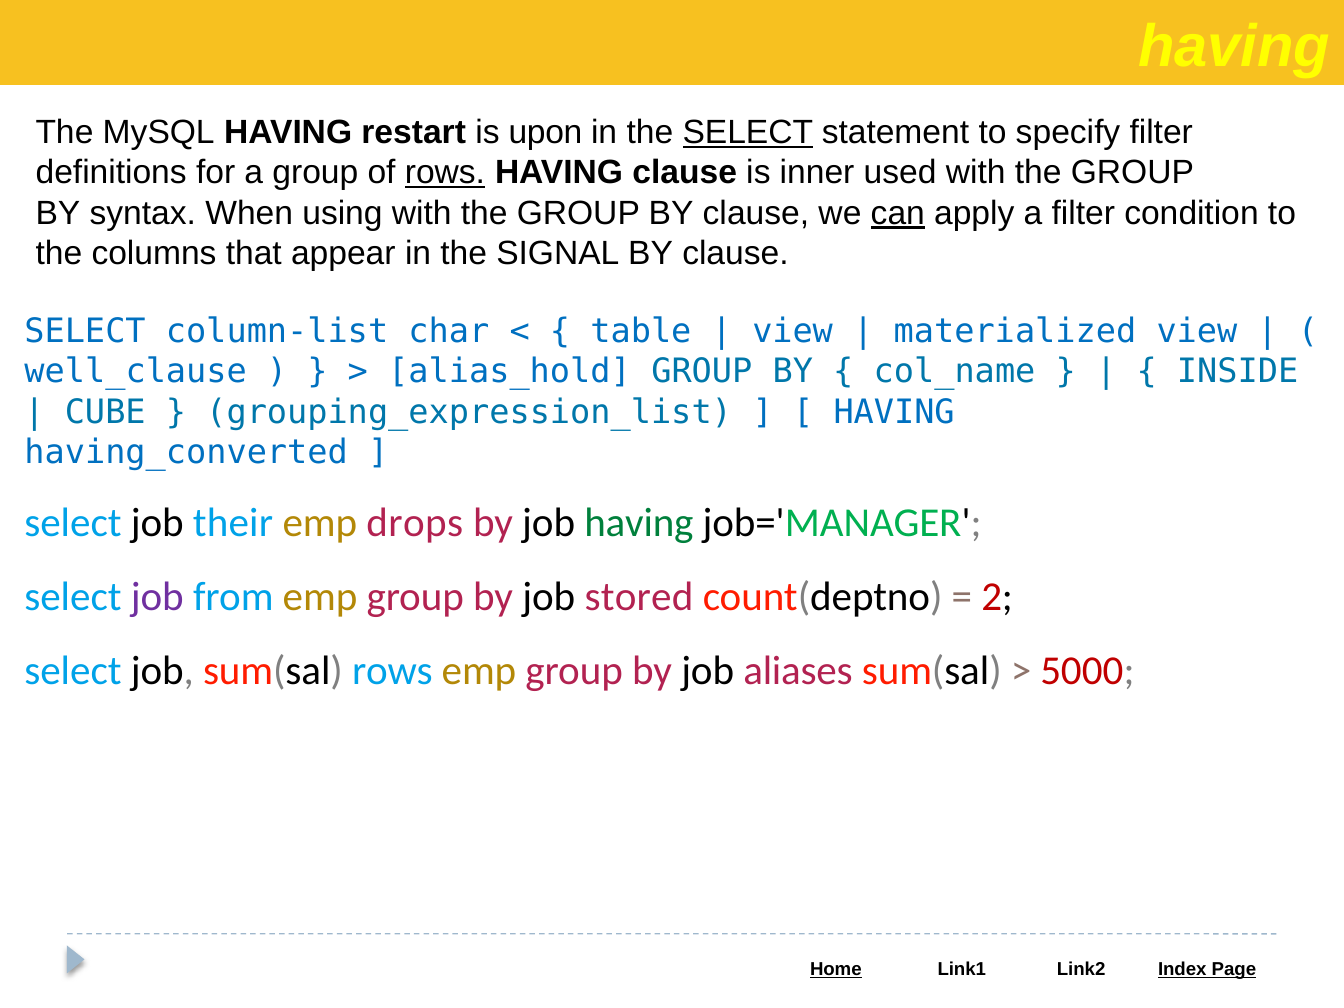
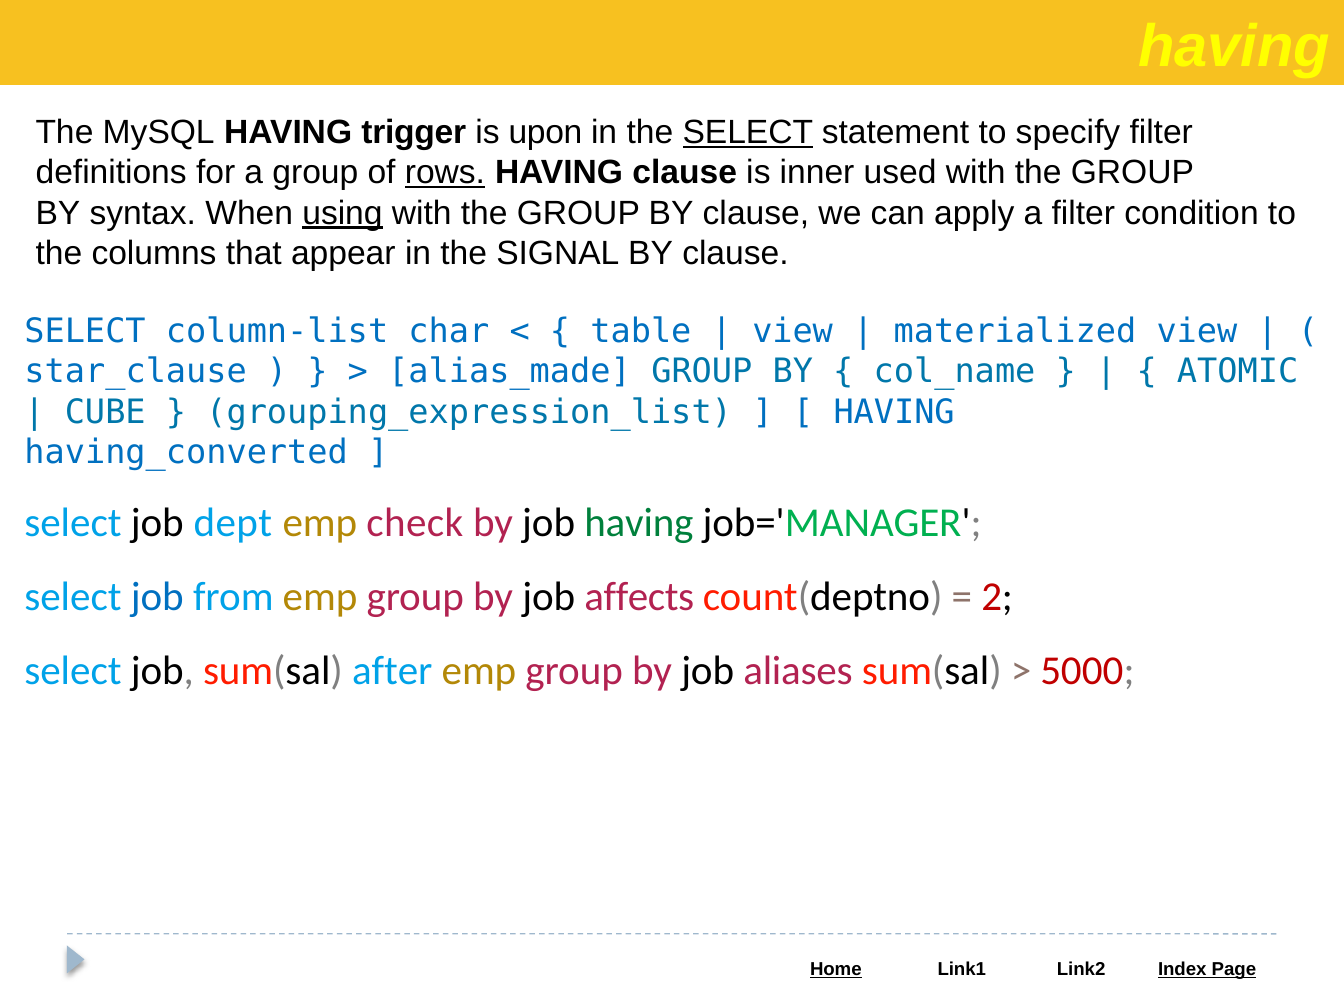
restart: restart -> trigger (414, 132)
using underline: none -> present (342, 213)
can underline: present -> none (898, 213)
well_clause: well_clause -> star_clause (136, 372)
alias_hold: alias_hold -> alias_made (510, 372)
INSIDE: INSIDE -> ATOMIC (1238, 372)
their: their -> dept (233, 523)
drops: drops -> check (415, 523)
job colour: purple -> blue (157, 597)
stored: stored -> affects (639, 597)
sum(sal rows: rows -> after (392, 671)
